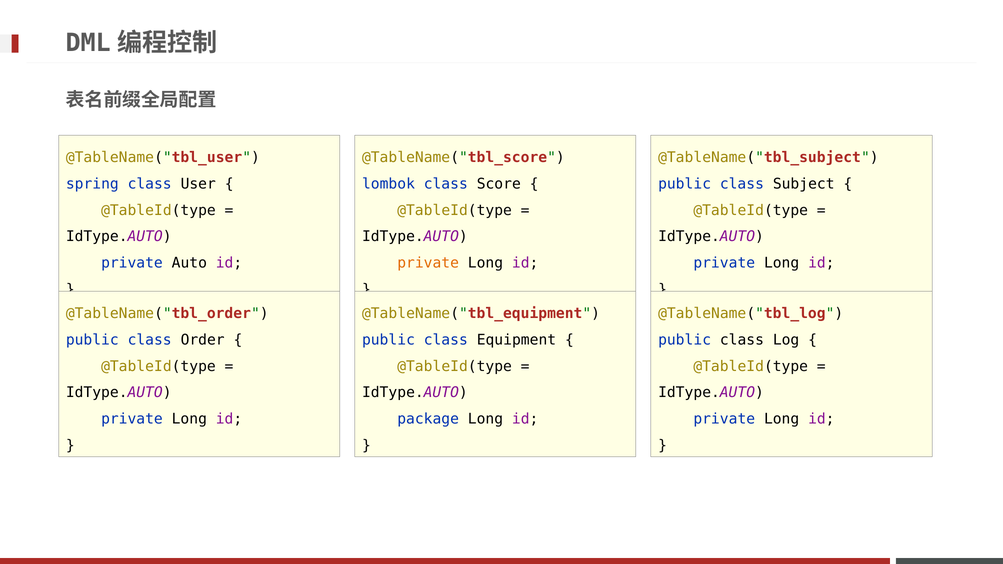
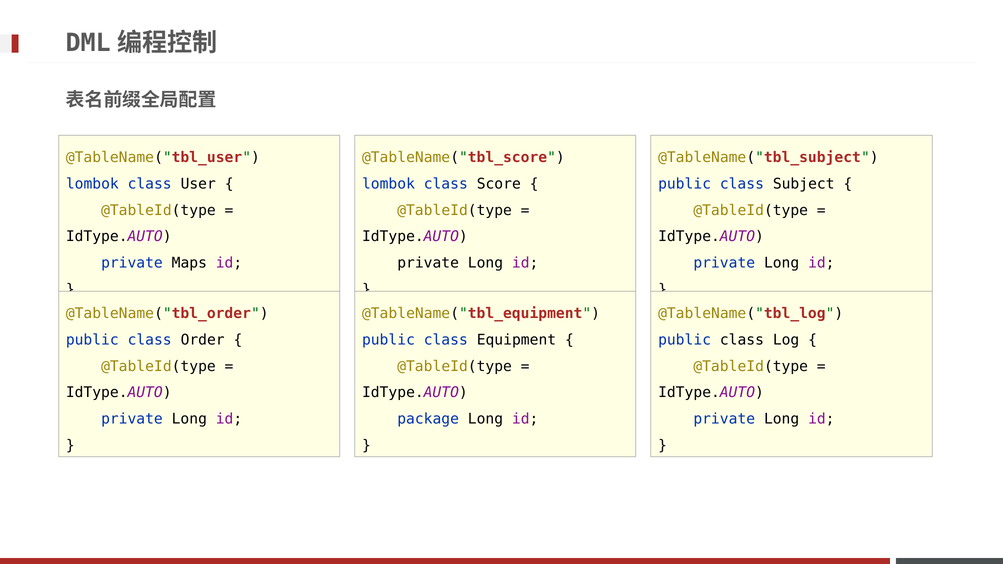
spring: spring -> lombok (92, 184)
Auto: Auto -> Maps (189, 263)
private colour: orange -> black (428, 263)
